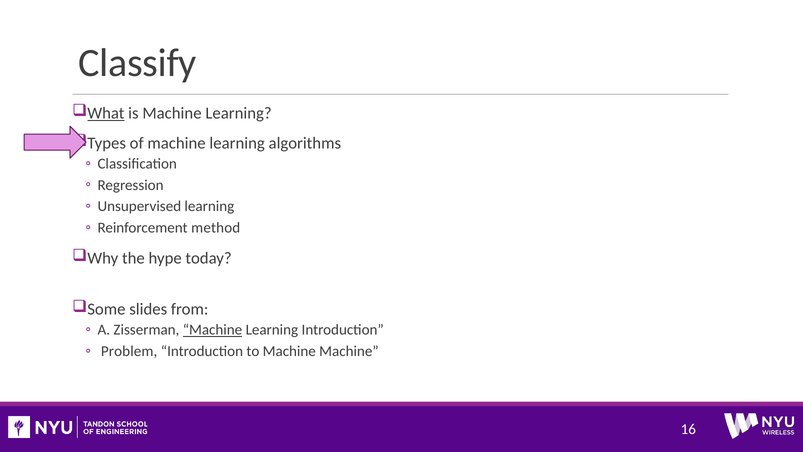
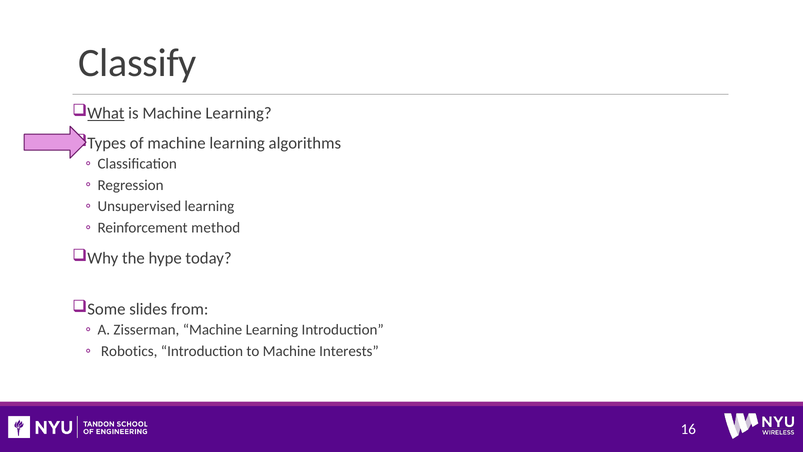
Machine underline: present -> none (212, 330)
Problem: Problem -> Robotics (129, 351)
Machine Machine: Machine -> Interests (349, 351)
